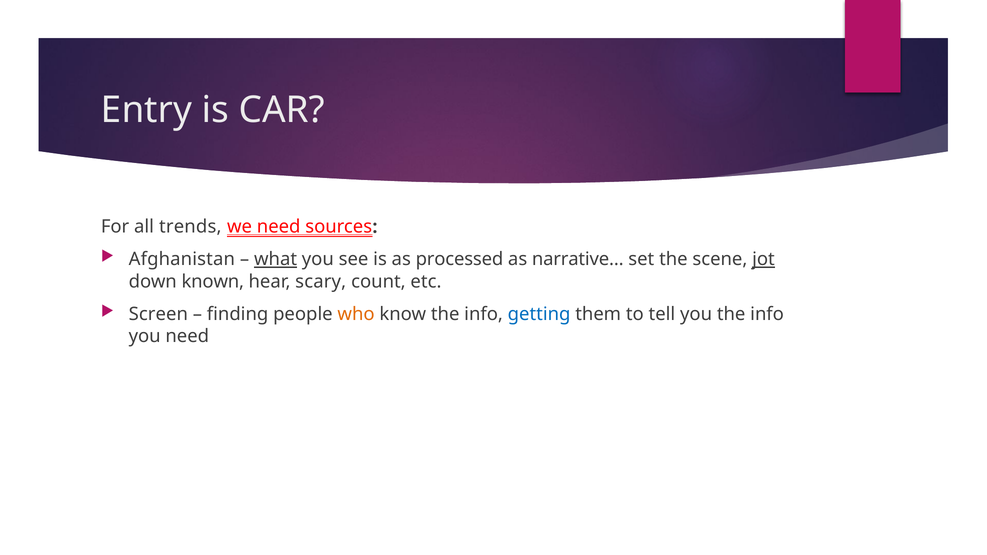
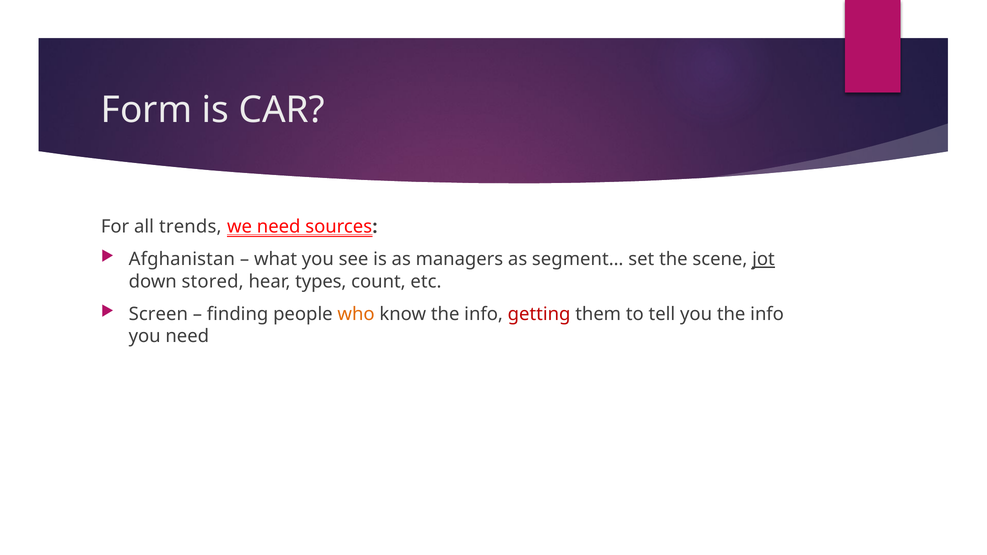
Entry: Entry -> Form (147, 110)
what underline: present -> none (276, 259)
processed: processed -> managers (459, 259)
narrative…: narrative… -> segment… (578, 259)
known: known -> stored (213, 282)
scary: scary -> types (321, 282)
getting colour: blue -> red (539, 314)
